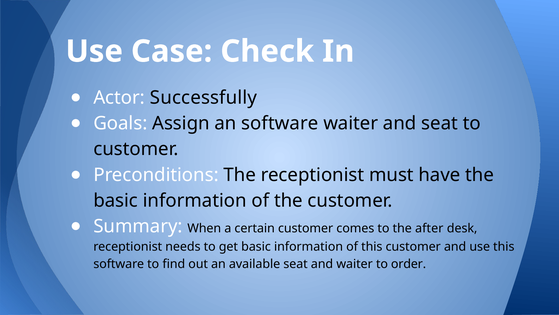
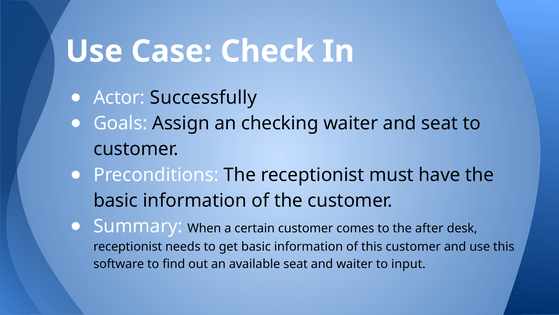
an software: software -> checking (280, 123)
order: order -> input (408, 264)
